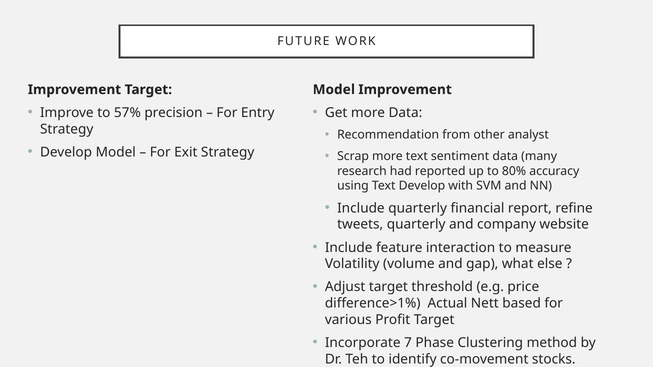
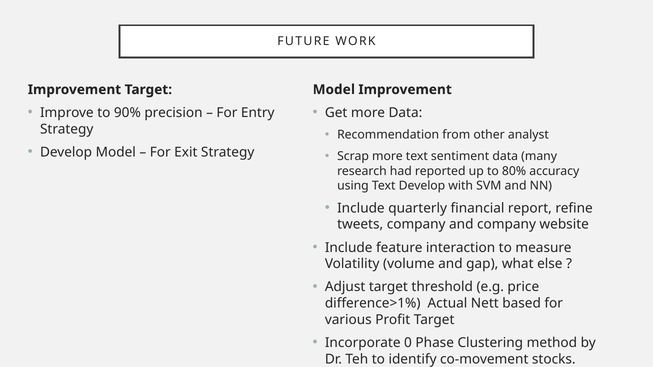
57%: 57% -> 90% (127, 113)
tweets quarterly: quarterly -> company (416, 225)
7: 7 -> 0 (408, 343)
